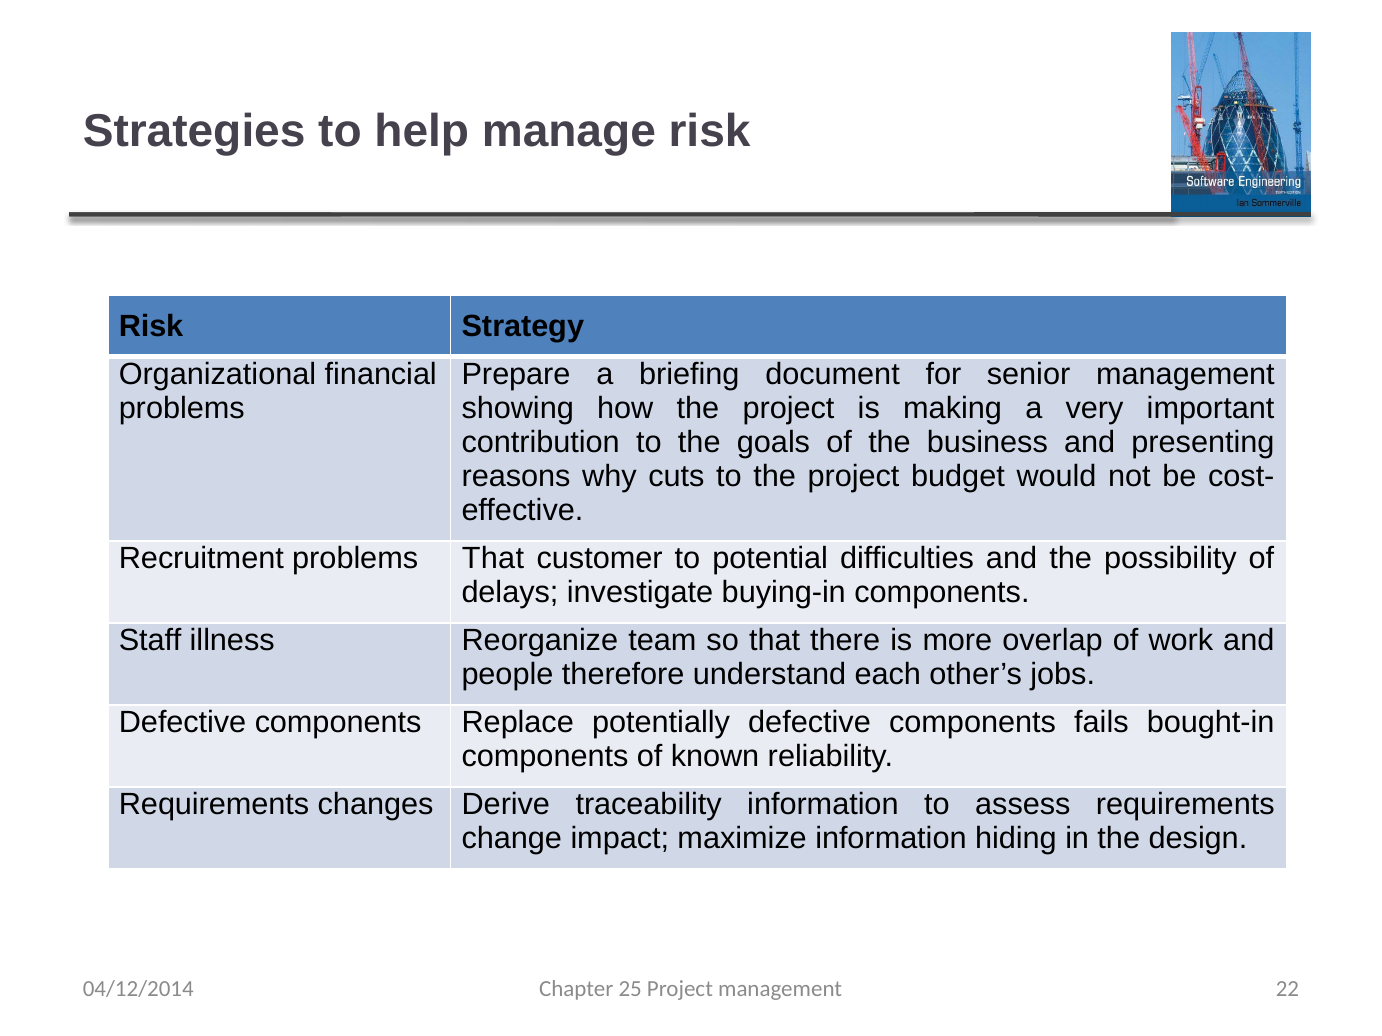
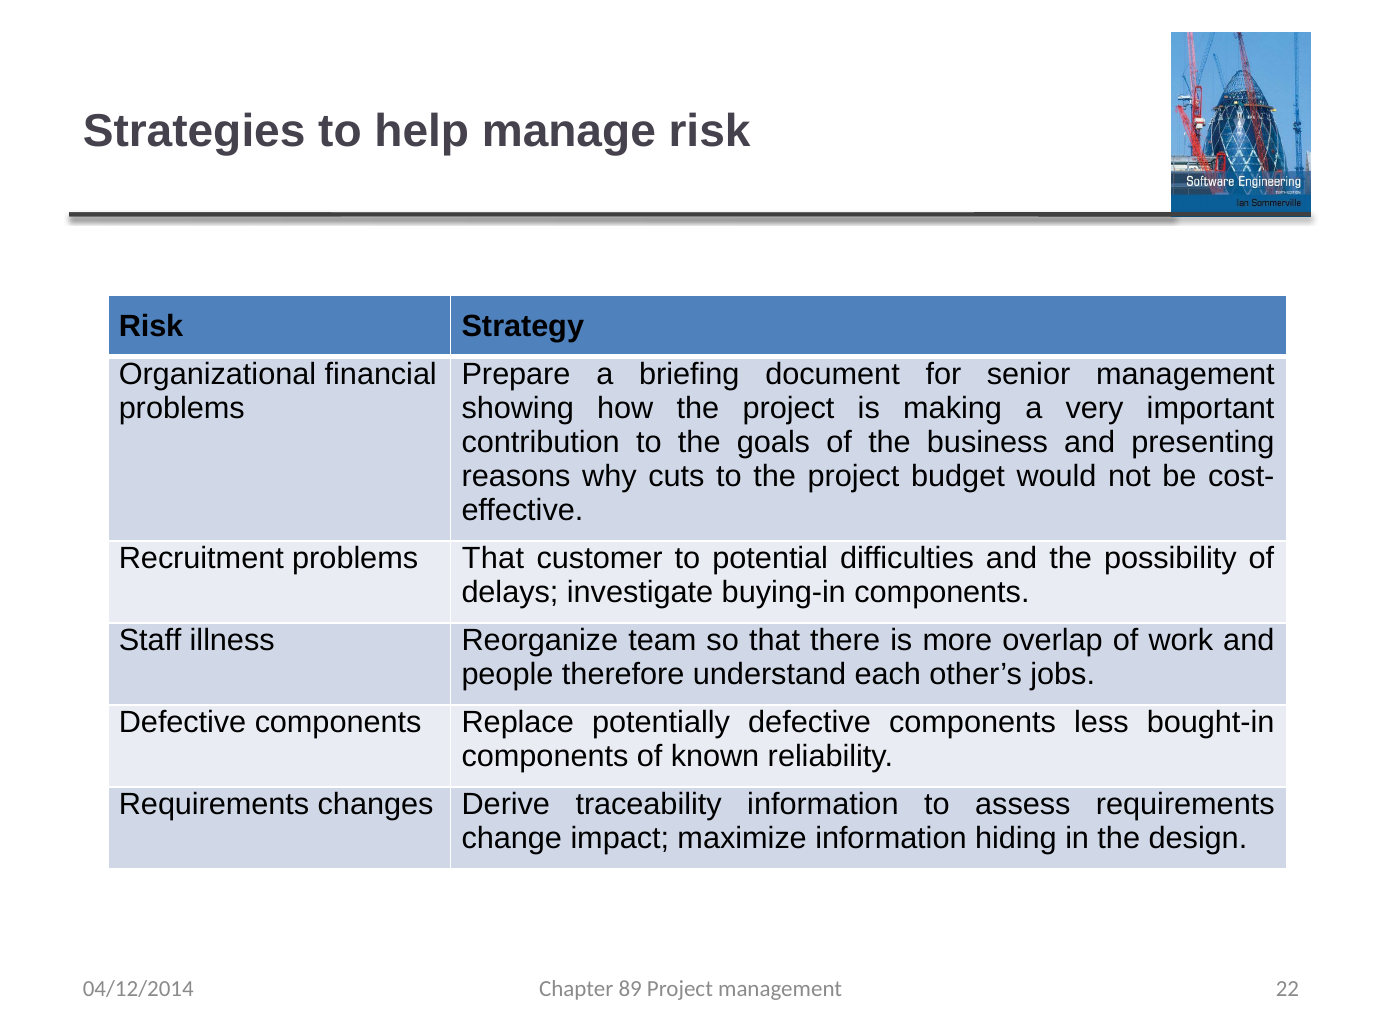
fails: fails -> less (1101, 723)
25: 25 -> 89 (630, 990)
